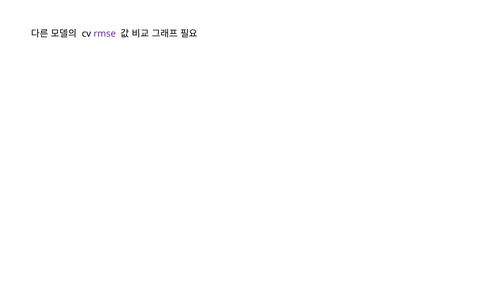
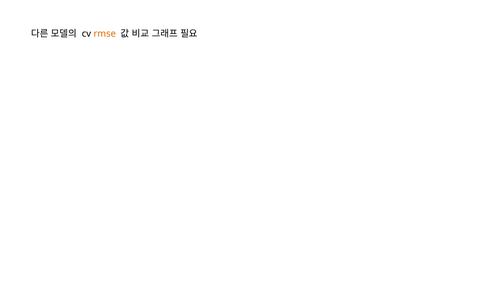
rmse colour: purple -> orange (105, 34)
